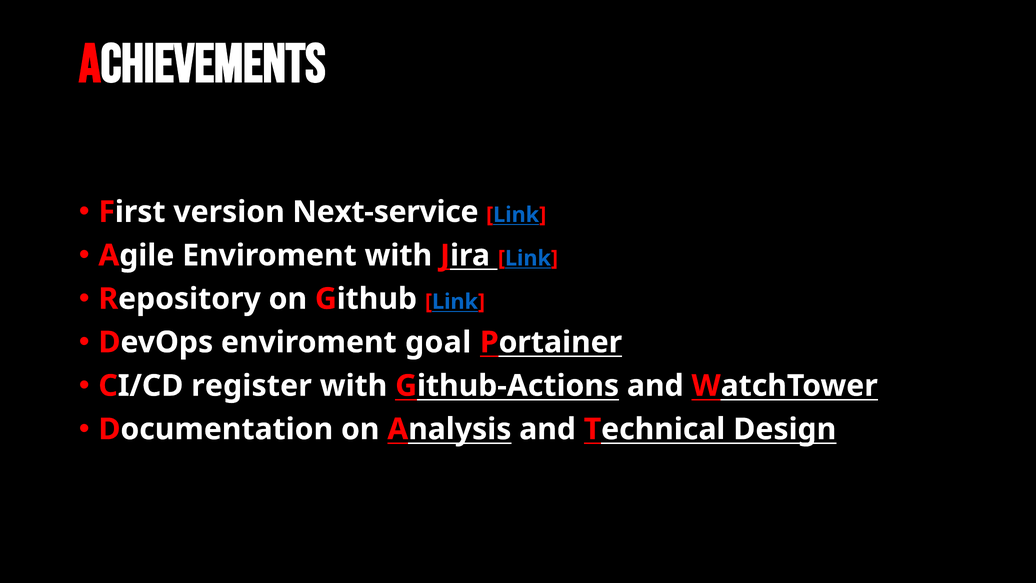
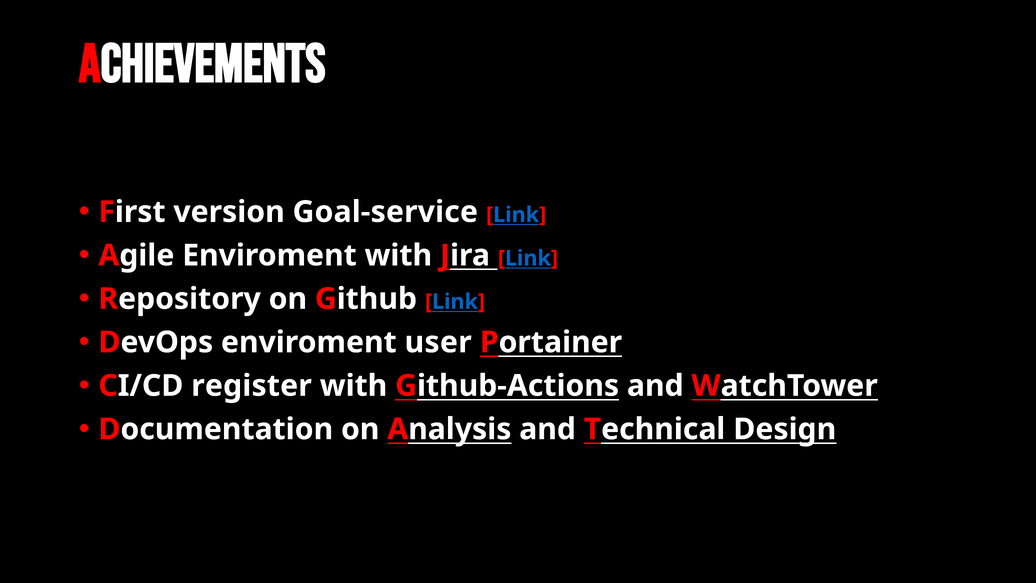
Next-service: Next-service -> Goal-service (385, 212)
goal: goal -> user (438, 342)
